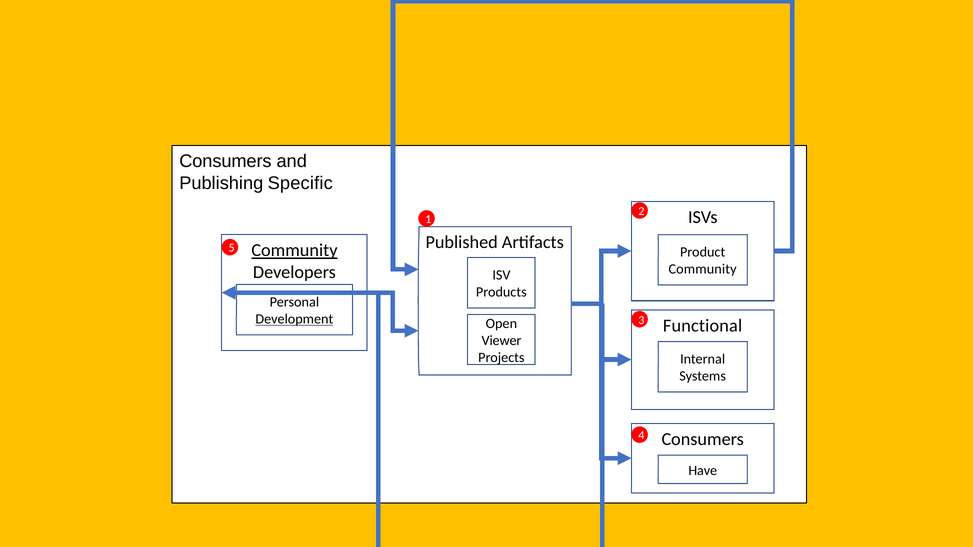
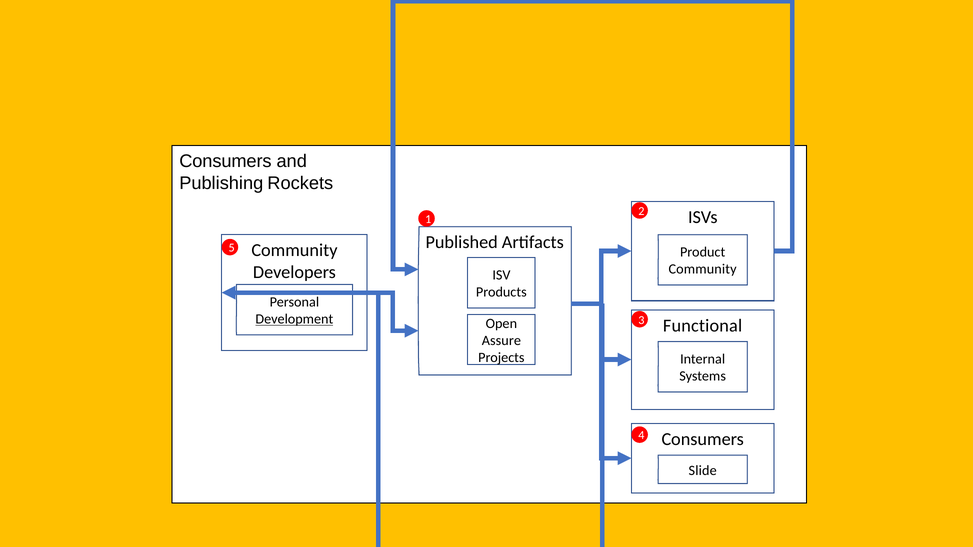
Specific: Specific -> Rockets (300, 183)
Community underline: present -> none (294, 251)
Viewer: Viewer -> Assure (501, 341)
Have: Have -> Slide (703, 471)
